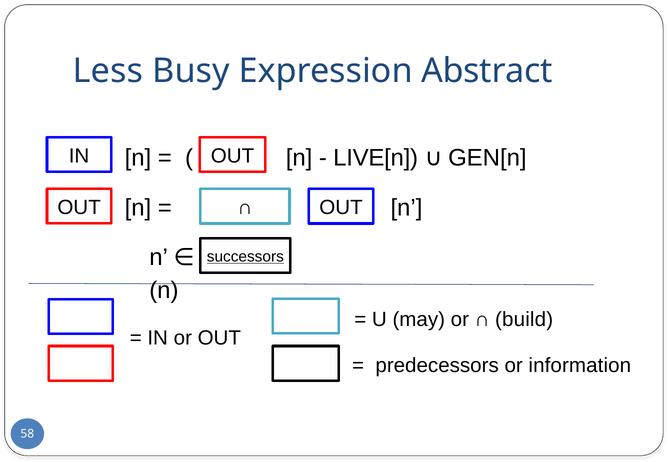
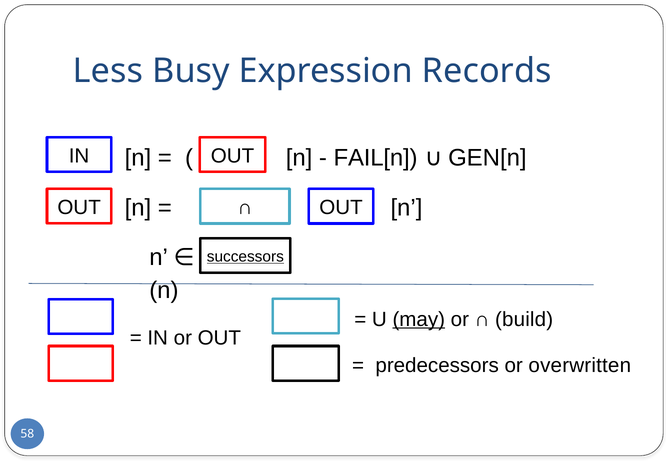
Abstract: Abstract -> Records (487, 71)
LIVE[n: LIVE[n -> FAIL[n (376, 158)
may underline: none -> present (419, 320)
information: information -> overwritten (580, 366)
